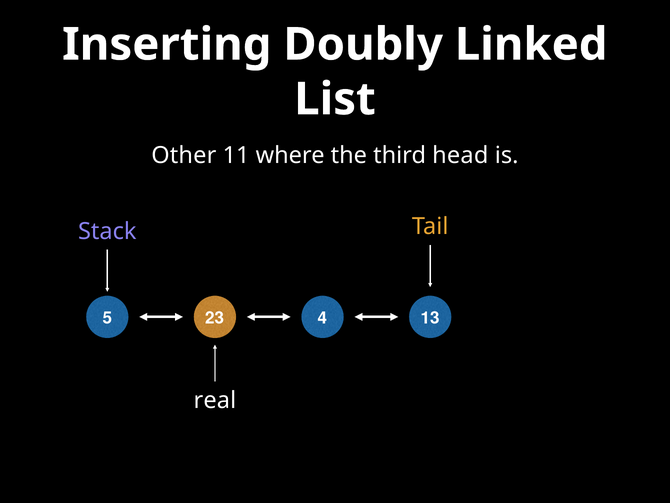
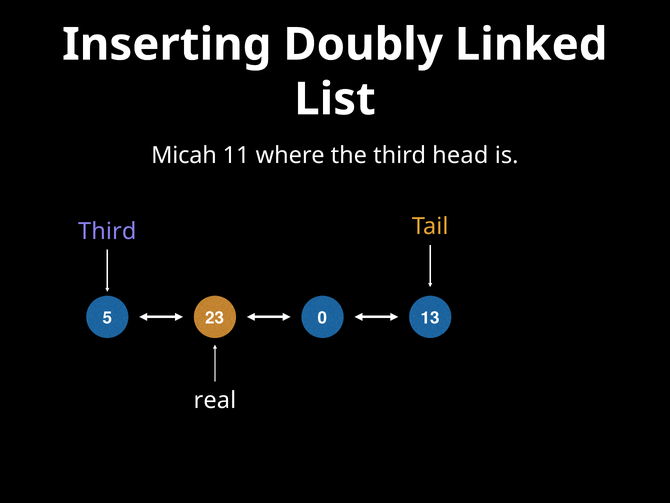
Other: Other -> Micah (184, 155)
Stack: Stack -> Third (107, 231)
4: 4 -> 0 (323, 318)
